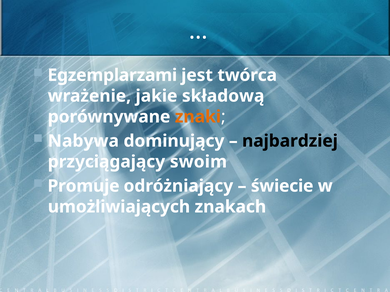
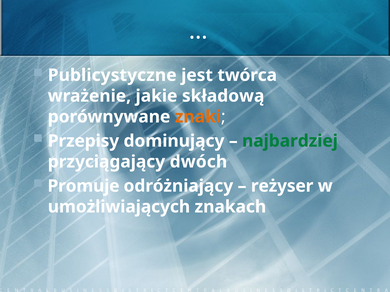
Egzemplarzami: Egzemplarzami -> Publicystyczne (112, 75)
Nabywa: Nabywa -> Przepisy (83, 141)
najbardziej colour: black -> green (290, 141)
swoim: swoim -> dwóch (198, 162)
świecie: świecie -> reżyser (282, 186)
